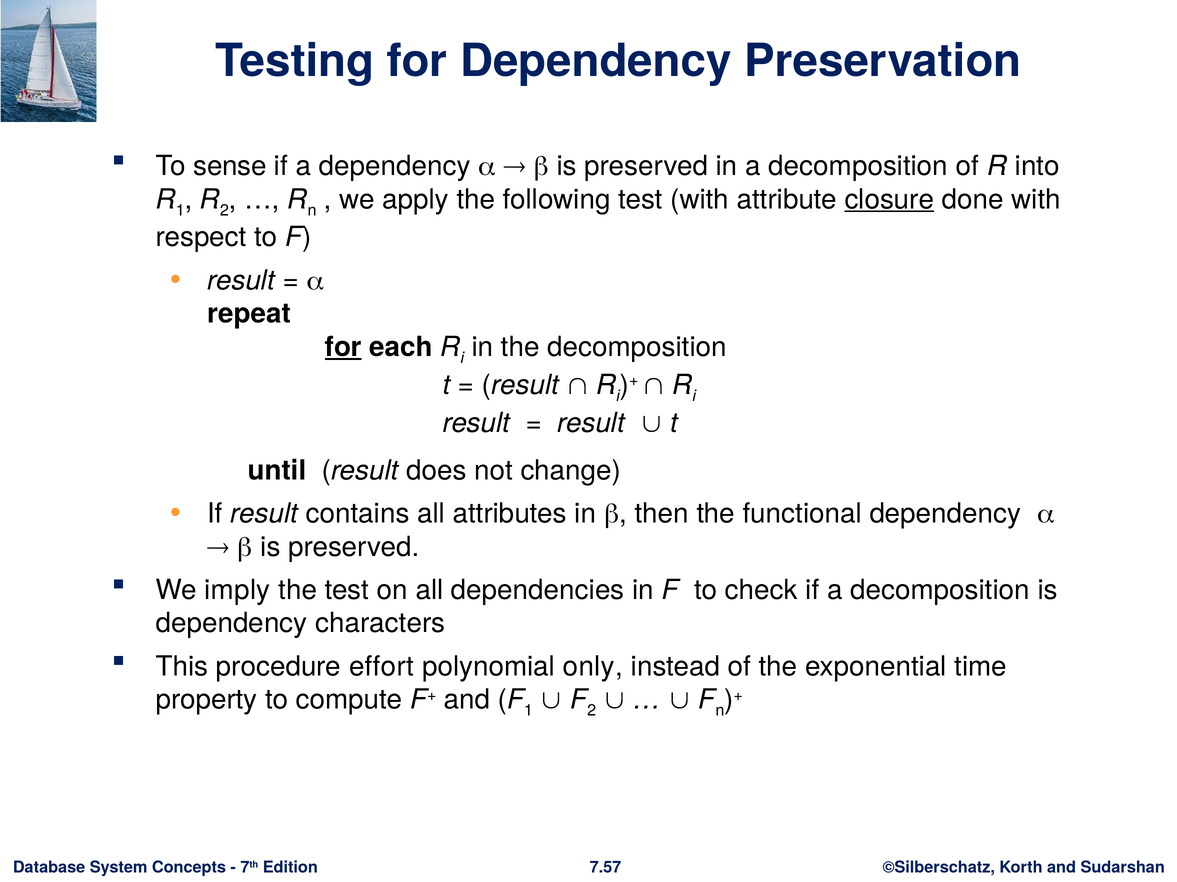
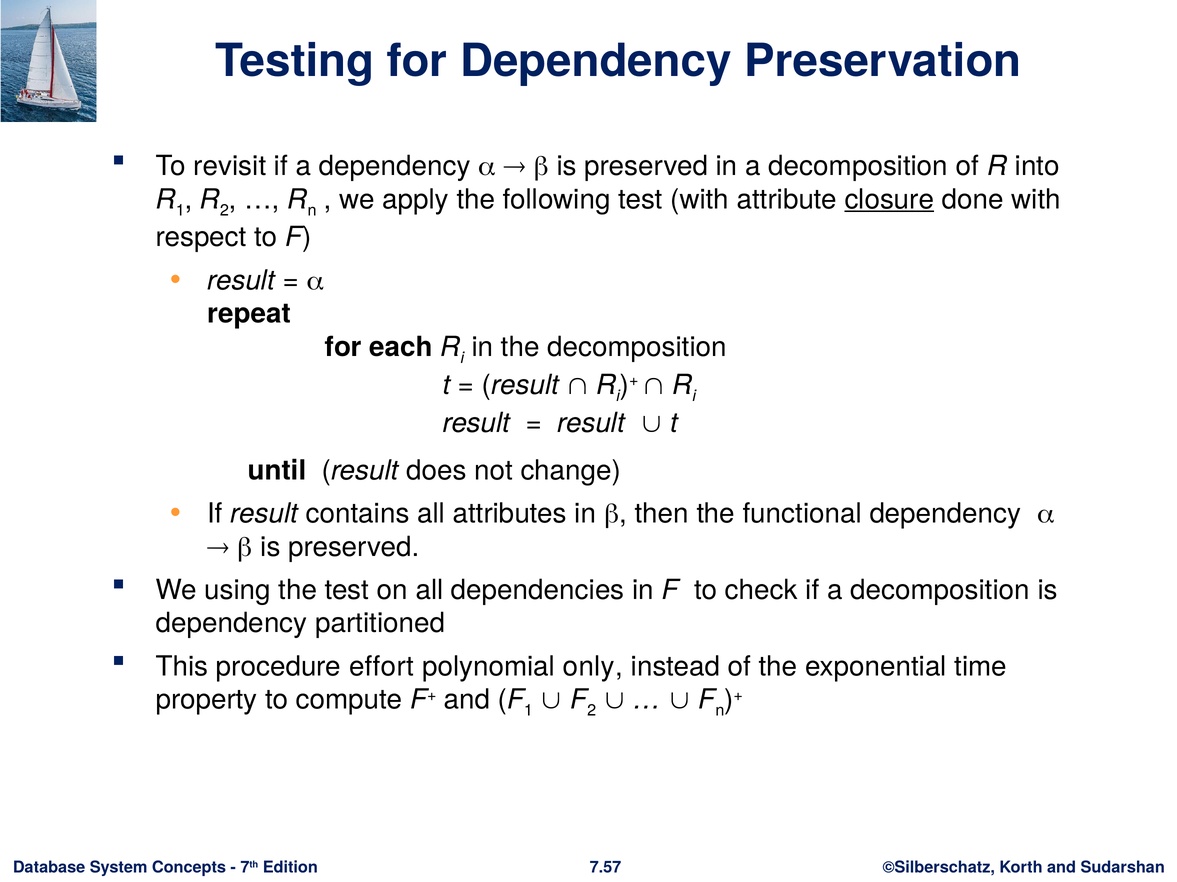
sense: sense -> revisit (230, 166)
for underline: present -> none (343, 347)
imply: imply -> using (238, 590)
characters: characters -> partitioned (380, 624)
